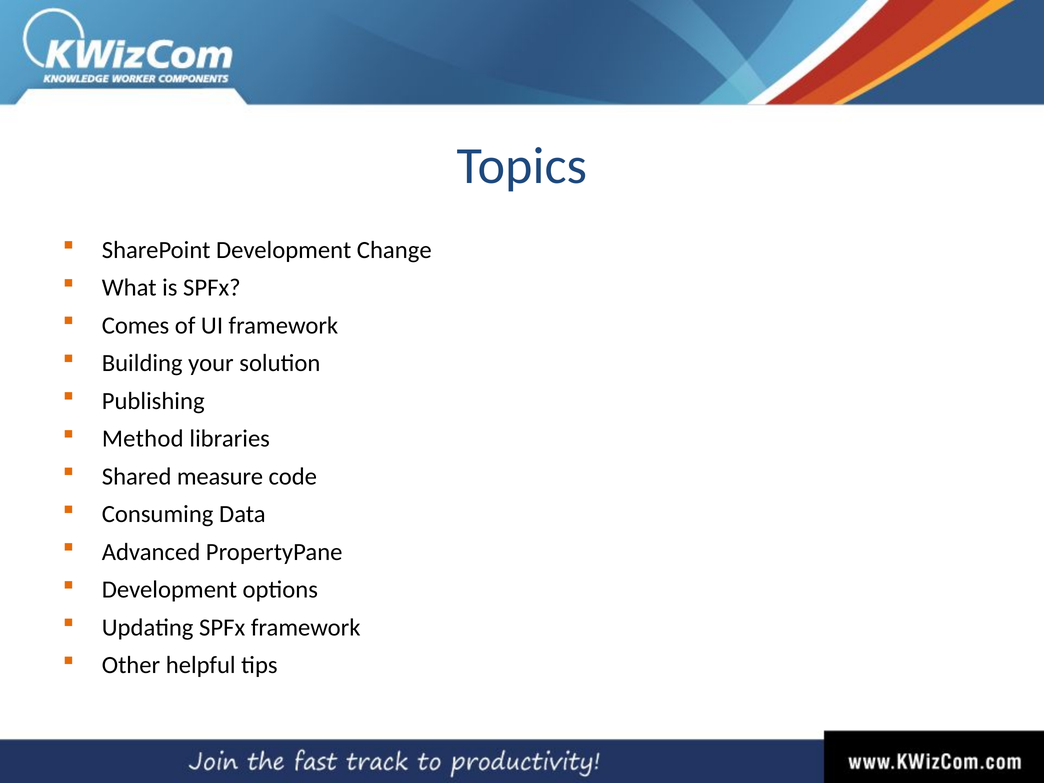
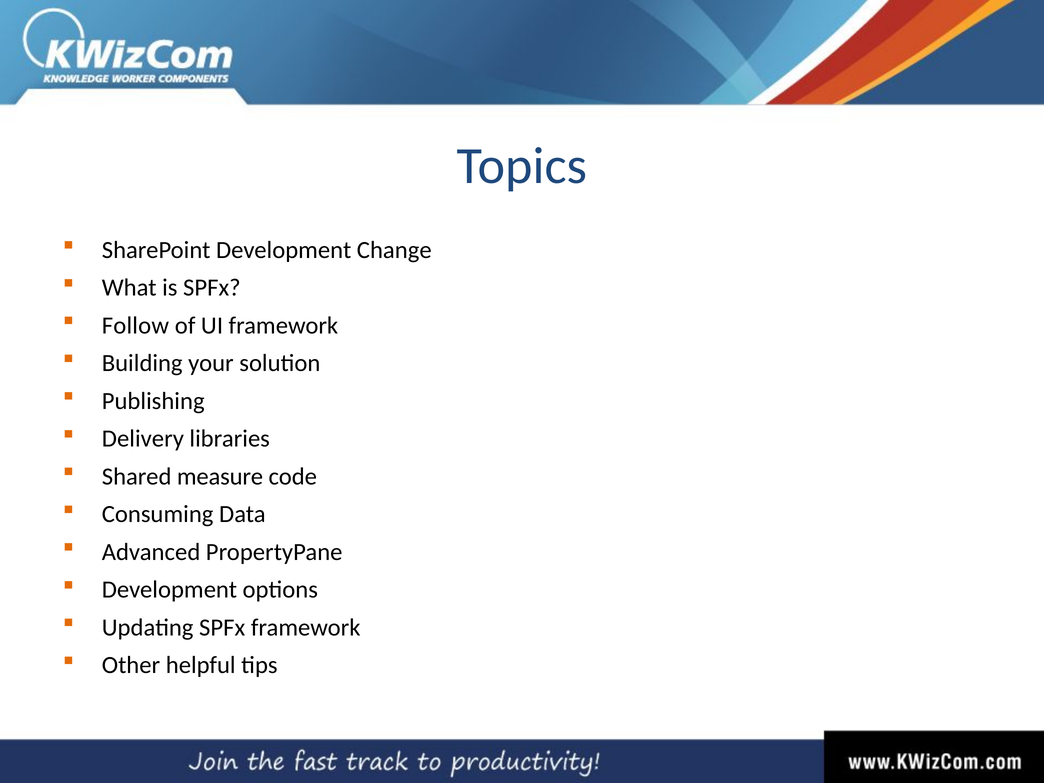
Comes: Comes -> Follow (135, 326)
Method: Method -> Delivery (143, 439)
